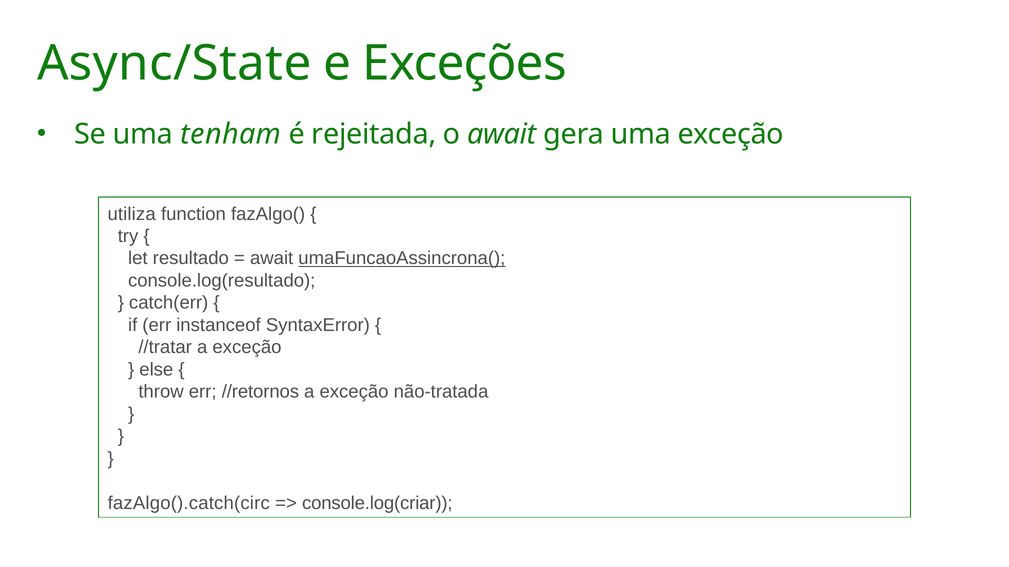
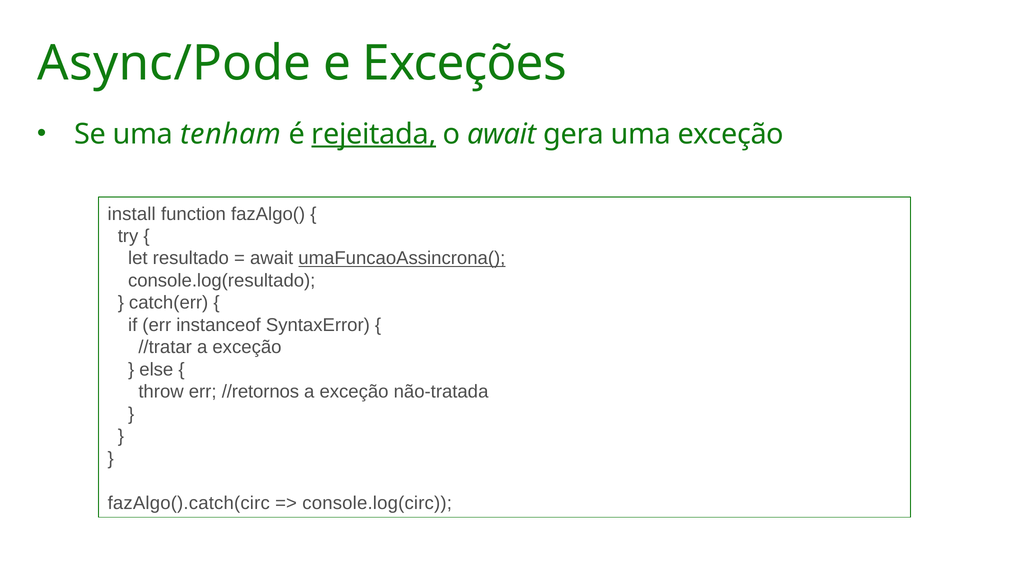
Async/State: Async/State -> Async/Pode (174, 64)
rejeitada underline: none -> present (374, 134)
utiliza: utiliza -> install (132, 214)
console.log(criar: console.log(criar -> console.log(circ (377, 503)
